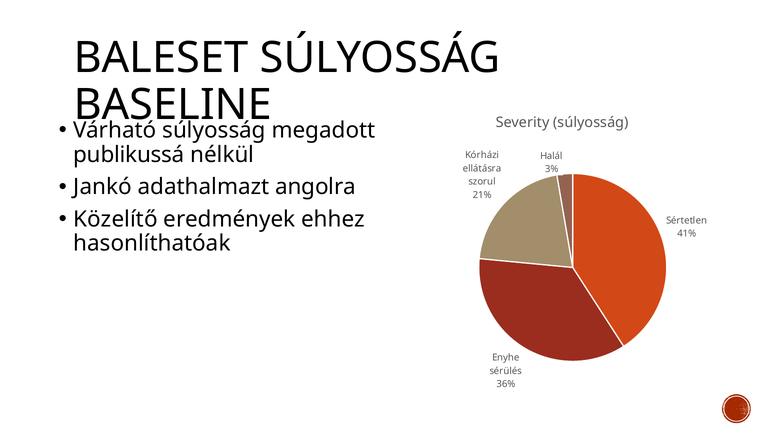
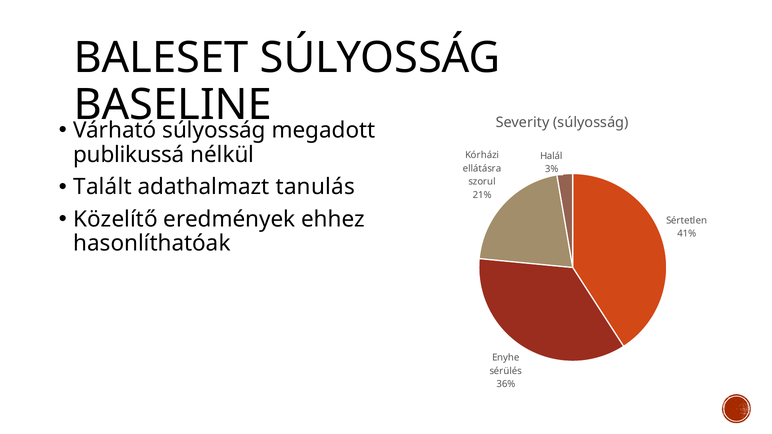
Jankó: Jankó -> Talált (103, 187)
angolra: angolra -> tanulás (315, 187)
